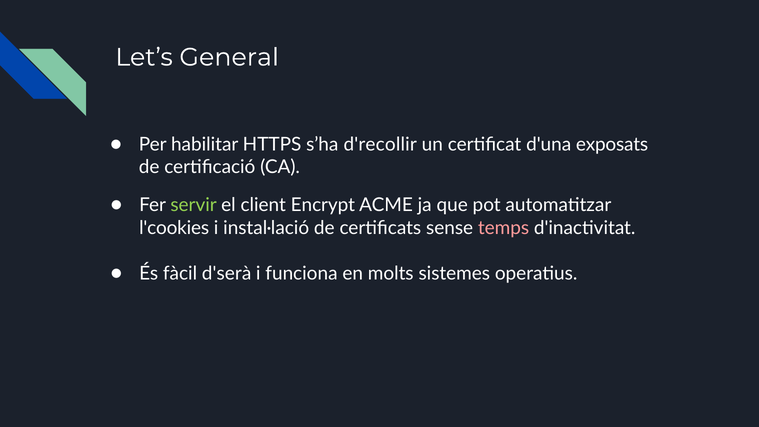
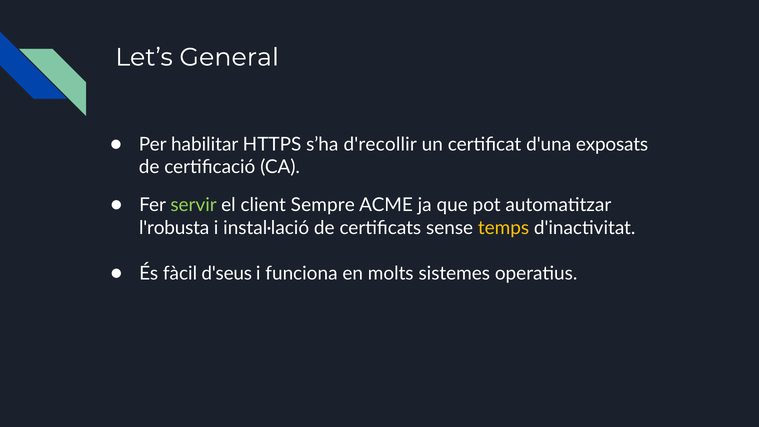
Encrypt: Encrypt -> Sempre (323, 205)
l'cookies: l'cookies -> l'robusta (174, 228)
temps colour: pink -> yellow (504, 228)
d'serà: d'serà -> d'seus (227, 273)
